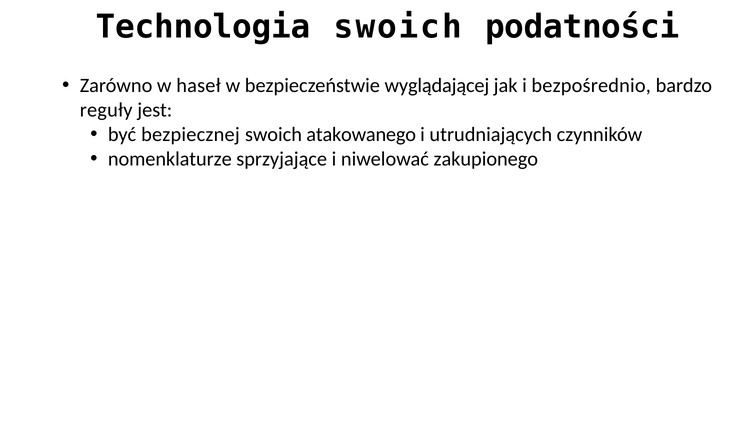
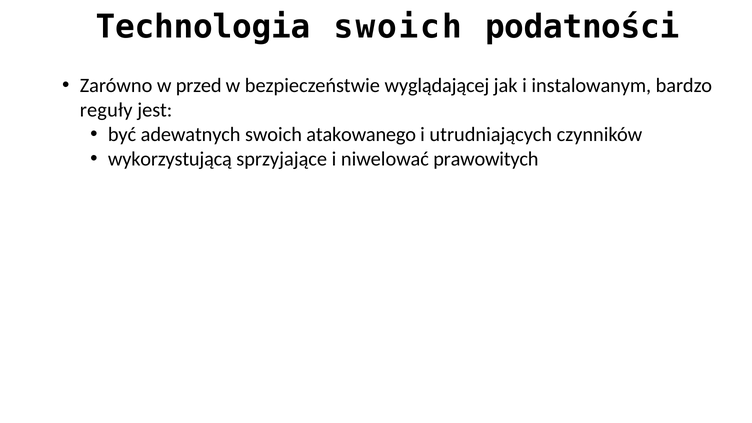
haseł: haseł -> przed (199, 86)
bezpośrednio: bezpośrednio -> instalowanym (591, 86)
bezpiecznej: bezpiecznej -> adewatnych (191, 135)
nomenklaturze: nomenklaturze -> wykorzystującą (170, 159)
zakupionego: zakupionego -> prawowitych (486, 159)
